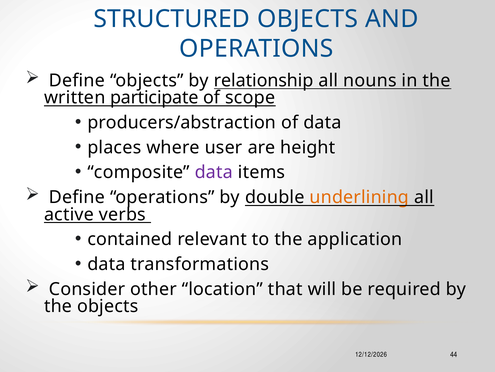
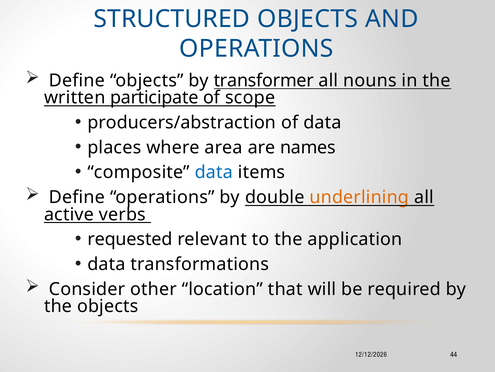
relationship: relationship -> transformer (264, 80)
user: user -> area (224, 147)
height: height -> names (308, 147)
data colour: purple -> blue (214, 172)
contained: contained -> requested (130, 239)
